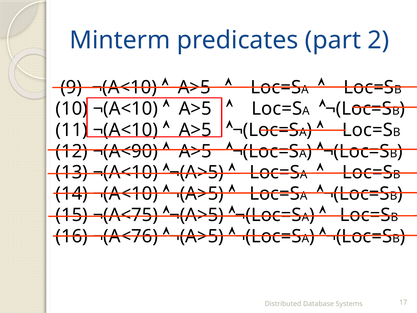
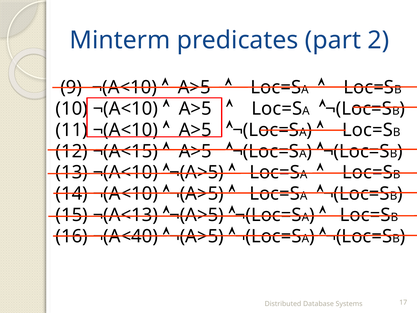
¬(A<90: ¬(A<90 -> ¬(A<15 (125, 151)
¬(A<75: ¬(A<75 -> ¬(A<13 (125, 215)
¬(A<76: ¬(A<76 -> ¬(A<40 (125, 236)
